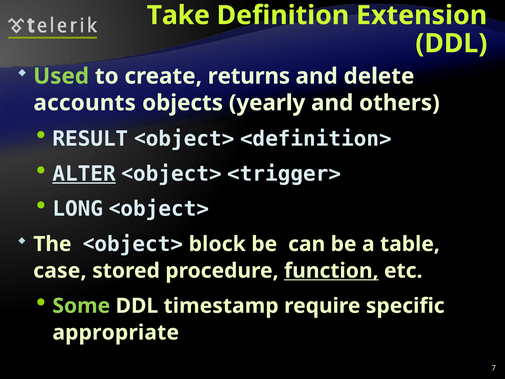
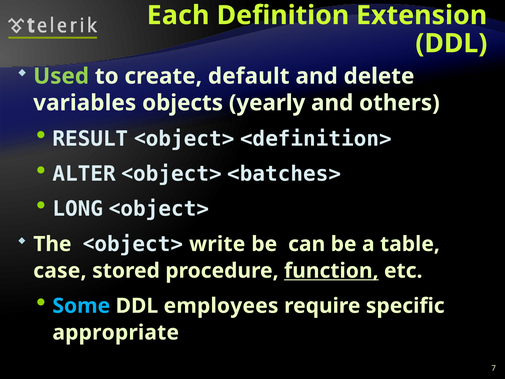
Take: Take -> Each (178, 15)
returns: returns -> default (249, 76)
accounts: accounts -> variables (85, 103)
ALTER underline: present -> none (84, 174)
<trigger>: <trigger> -> <batches> (284, 174)
block: block -> write (217, 244)
Some colour: light green -> light blue (81, 306)
timestamp: timestamp -> employees (221, 306)
